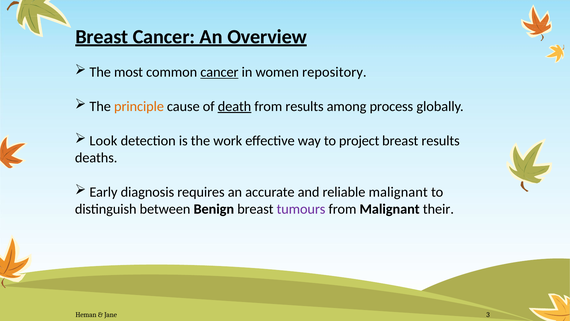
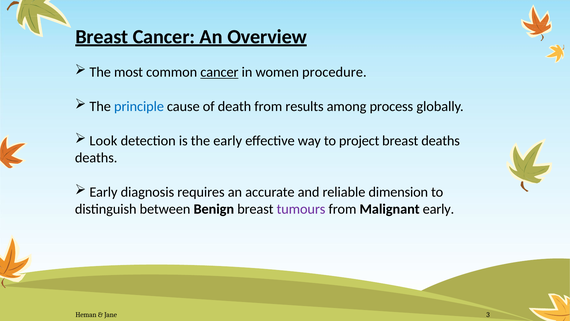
repository: repository -> procedure (334, 72)
principle colour: orange -> blue (139, 106)
death underline: present -> none (235, 106)
the work: work -> early (228, 140)
breast results: results -> deaths (441, 140)
reliable malignant: malignant -> dimension (398, 192)
Malignant their: their -> early (438, 209)
